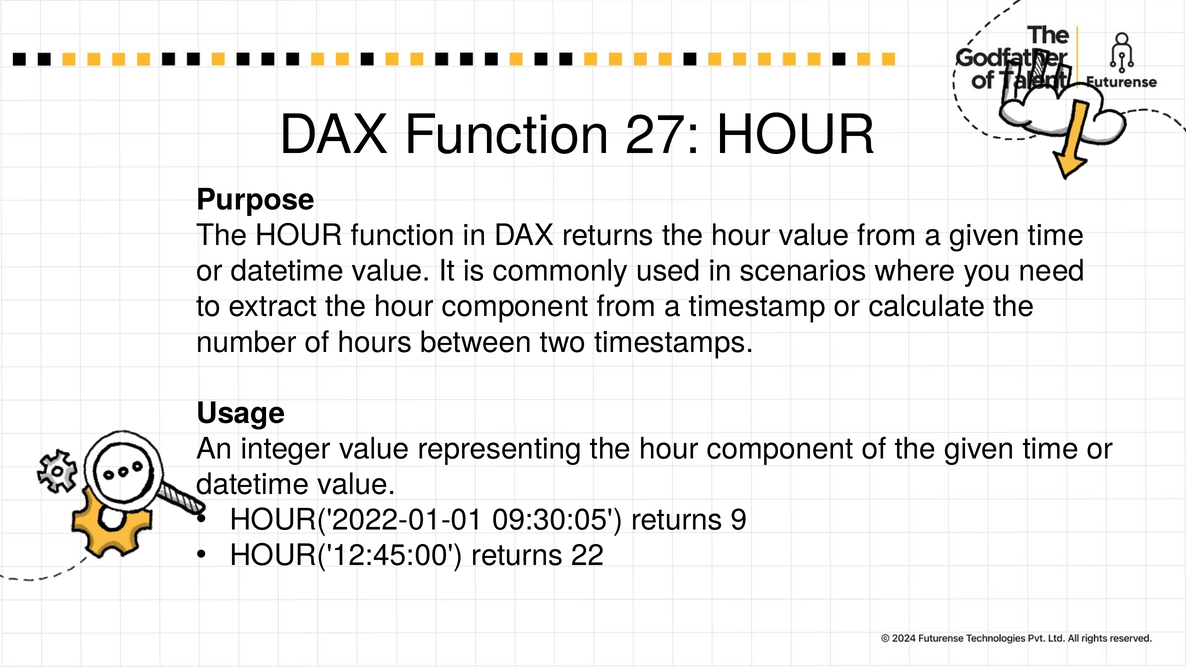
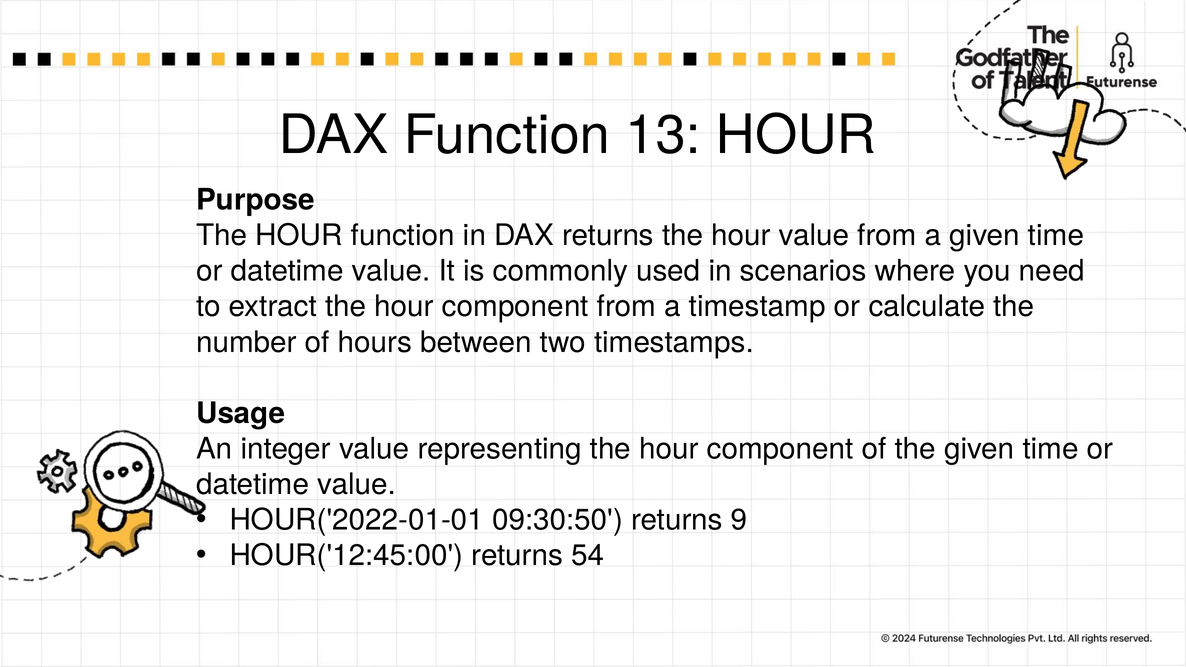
27: 27 -> 13 (663, 135)
09:30:05: 09:30:05 -> 09:30:50 (558, 520)
22: 22 -> 54 (588, 556)
